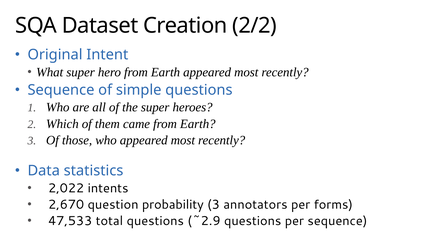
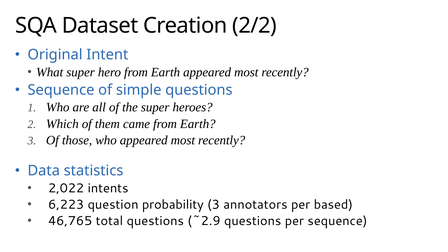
2,670: 2,670 -> 6,223 (66, 205)
forms: forms -> based (333, 205)
47,533: 47,533 -> 46,765 (70, 221)
